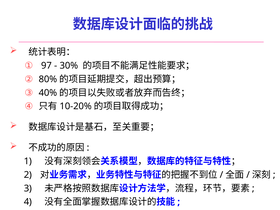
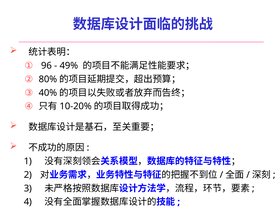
97: 97 -> 96 (46, 66)
30%: 30% -> 49% (69, 66)
